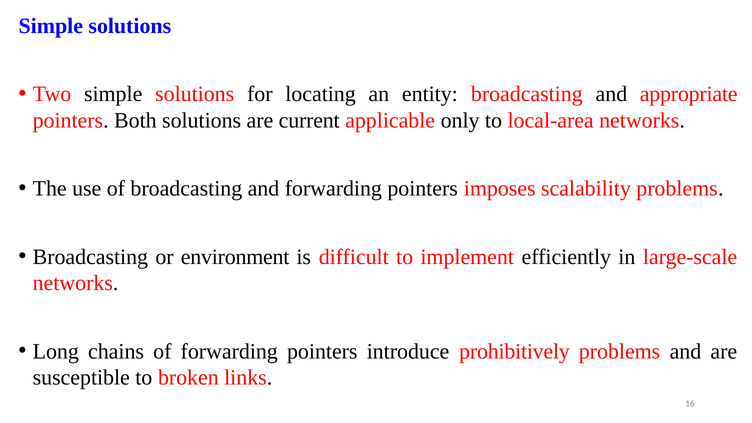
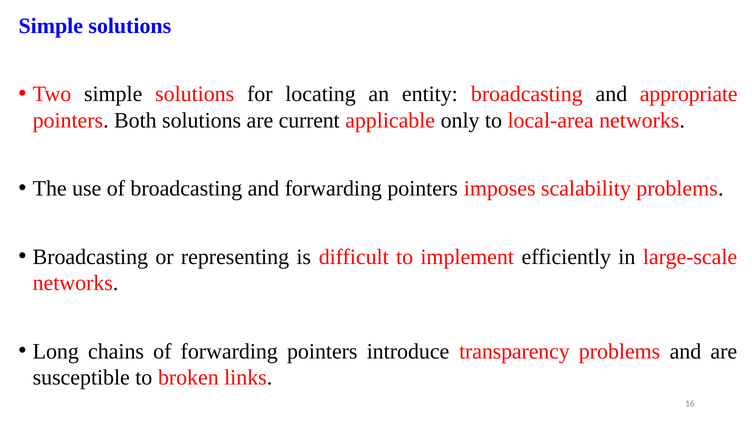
environment: environment -> representing (235, 257)
prohibitively: prohibitively -> transparency (514, 351)
